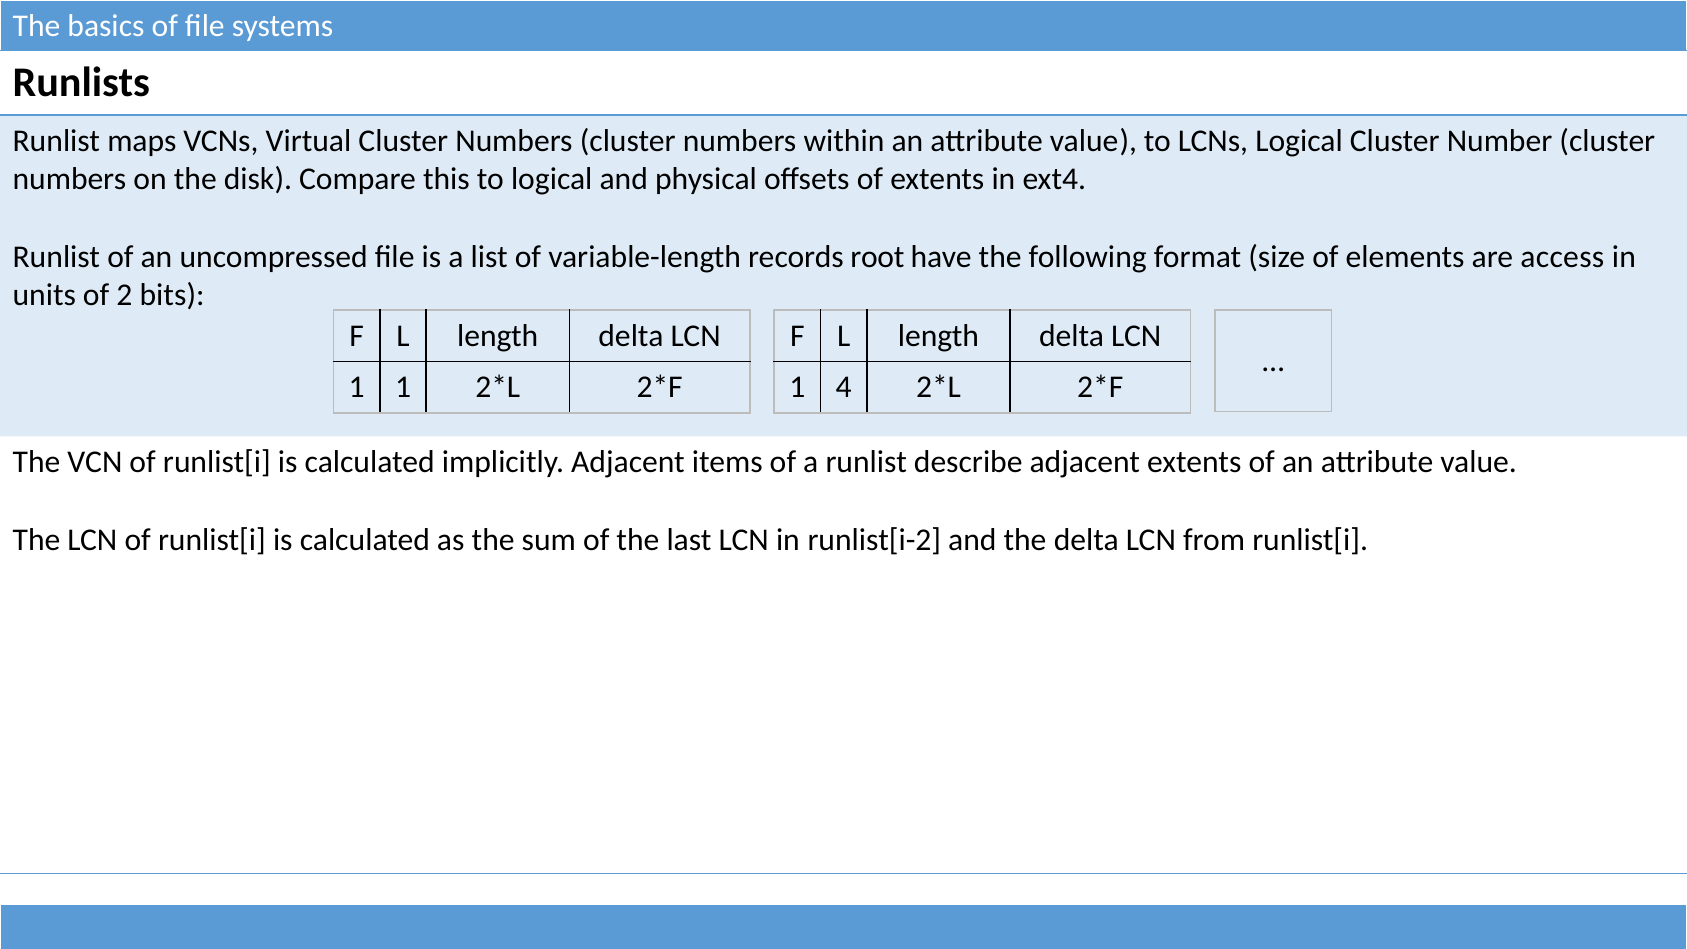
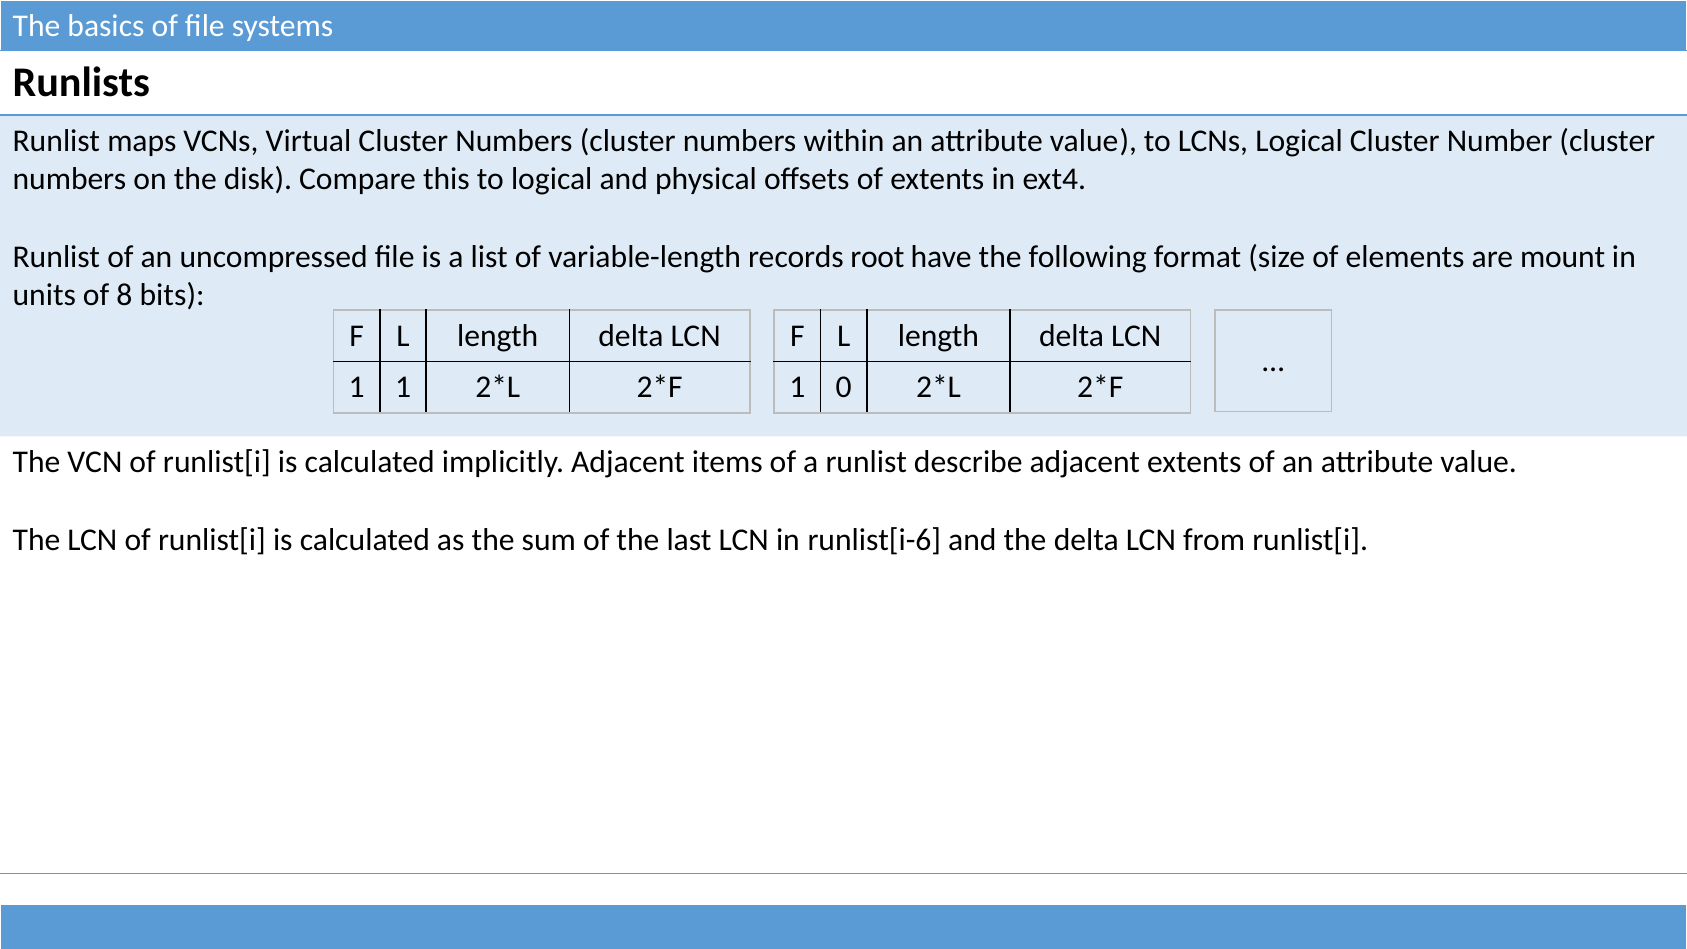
access: access -> mount (1563, 257)
2: 2 -> 8 (124, 295)
4: 4 -> 0 (844, 387)
runlist[i-2: runlist[i-2 -> runlist[i-6 (874, 540)
